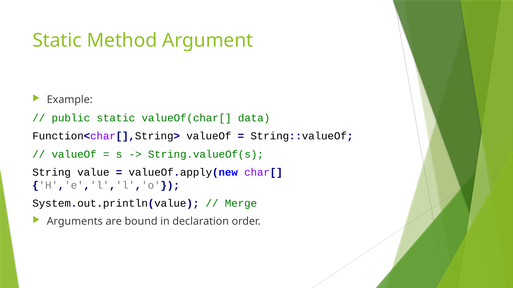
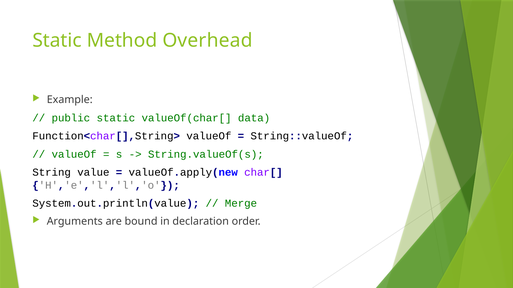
Argument: Argument -> Overhead (208, 40)
